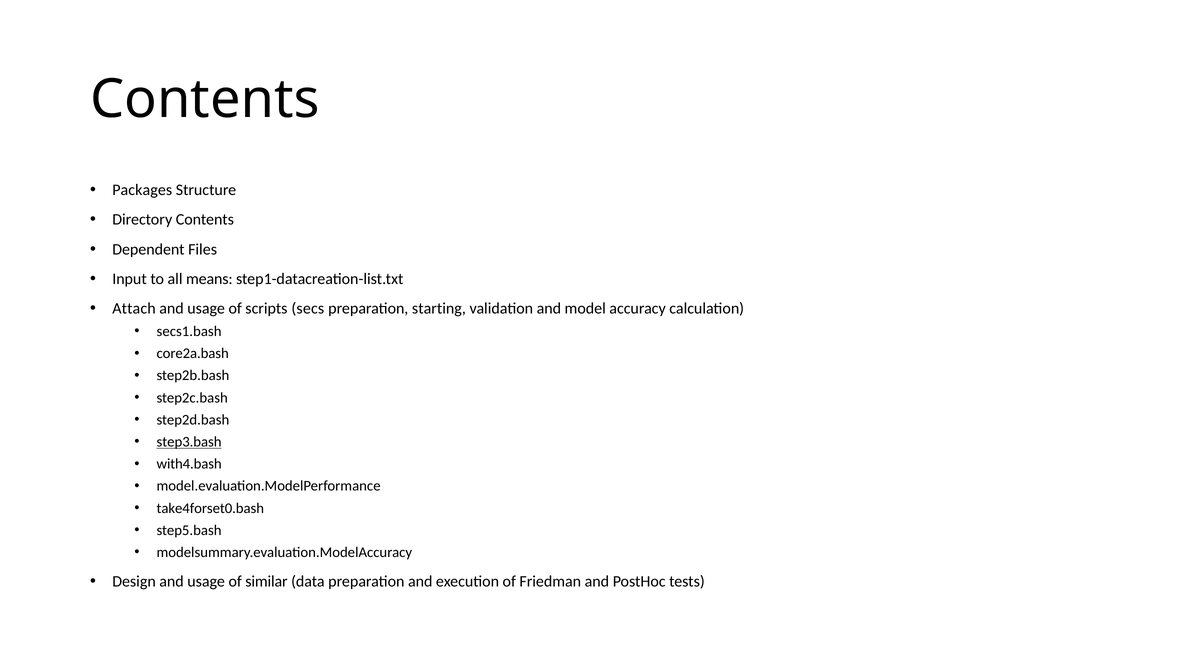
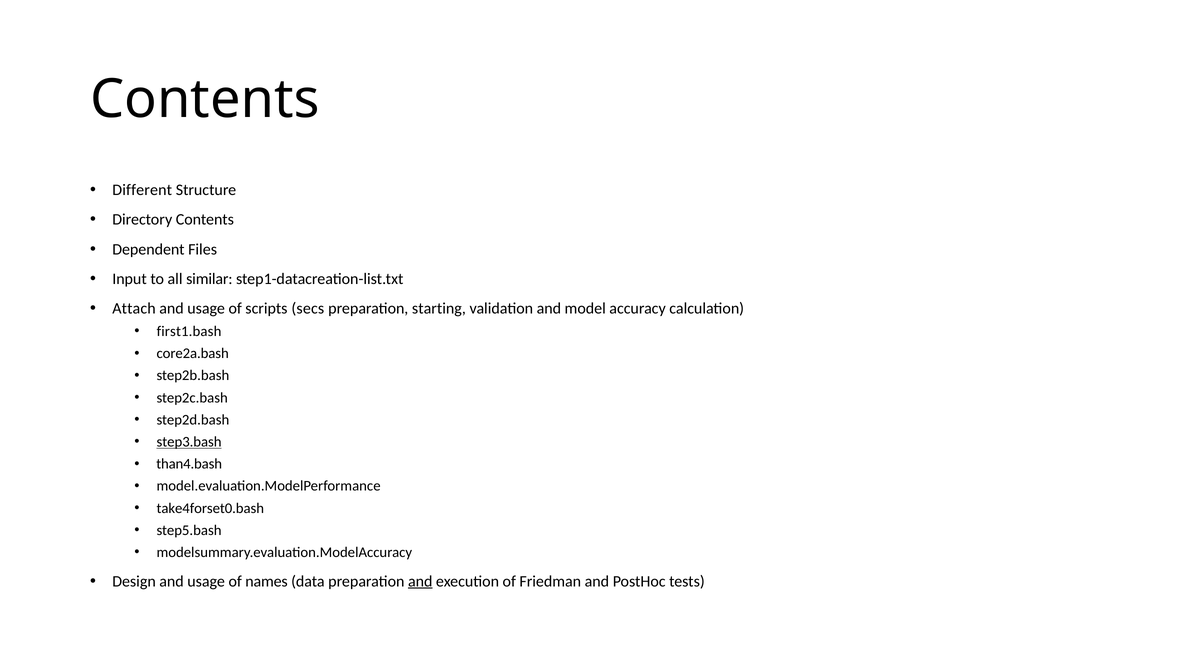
Packages: Packages -> Different (142, 190)
means: means -> similar (209, 279)
secs1.bash: secs1.bash -> first1.bash (189, 331)
with4.bash: with4.bash -> than4.bash (189, 464)
similar: similar -> names (266, 581)
and underline: none -> present (420, 581)
